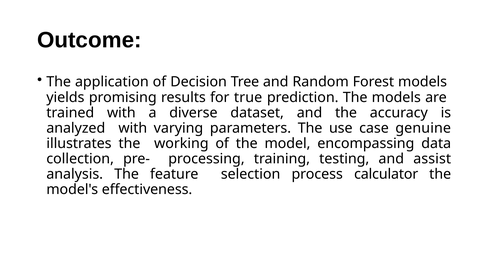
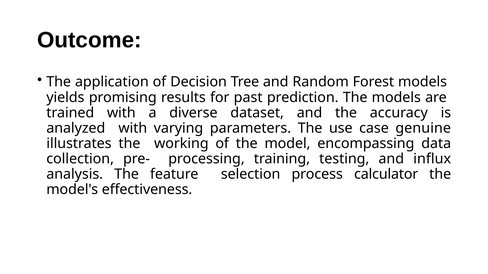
true: true -> past (248, 97)
assist: assist -> influx (432, 159)
